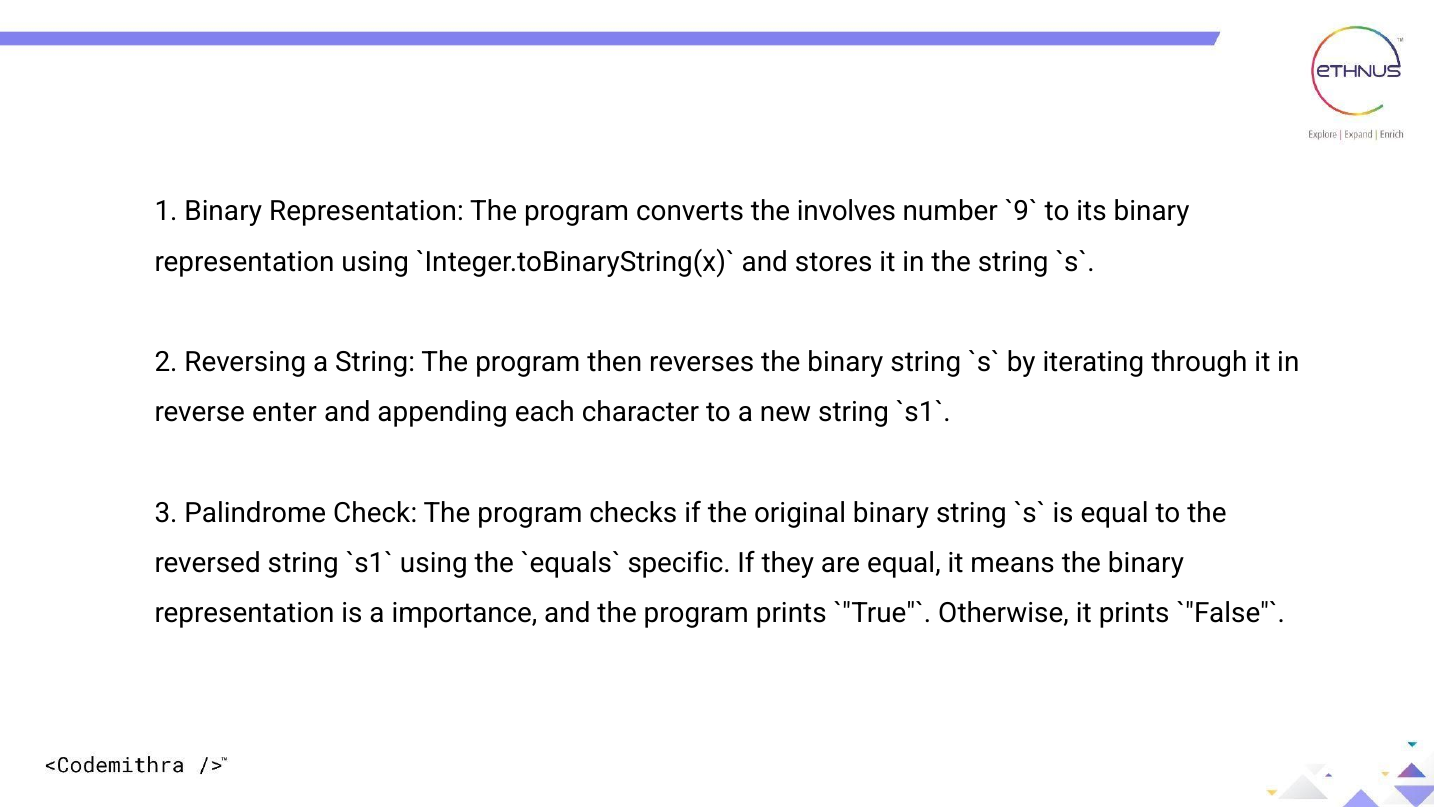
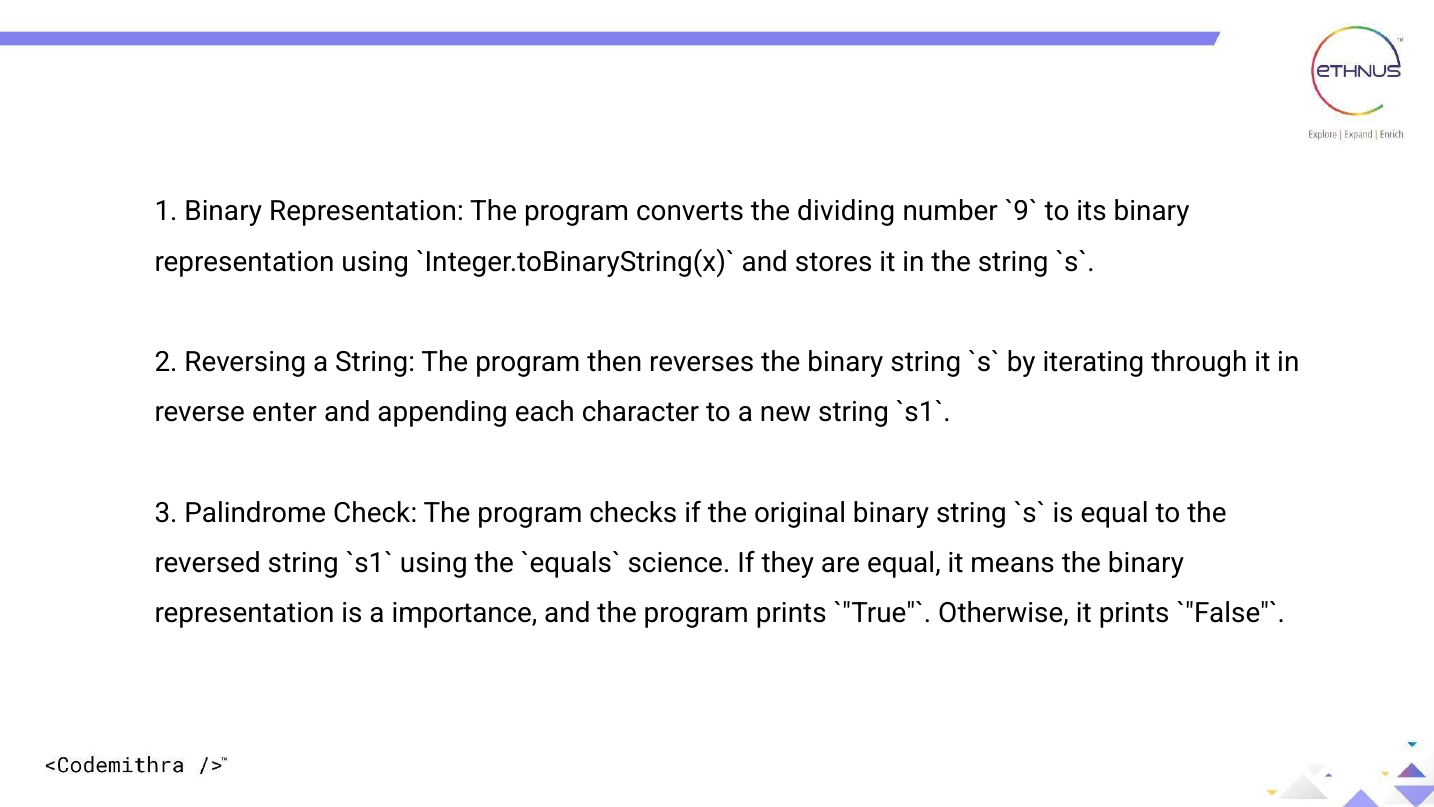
involves: involves -> dividing (846, 212)
specific: specific -> science (679, 563)
